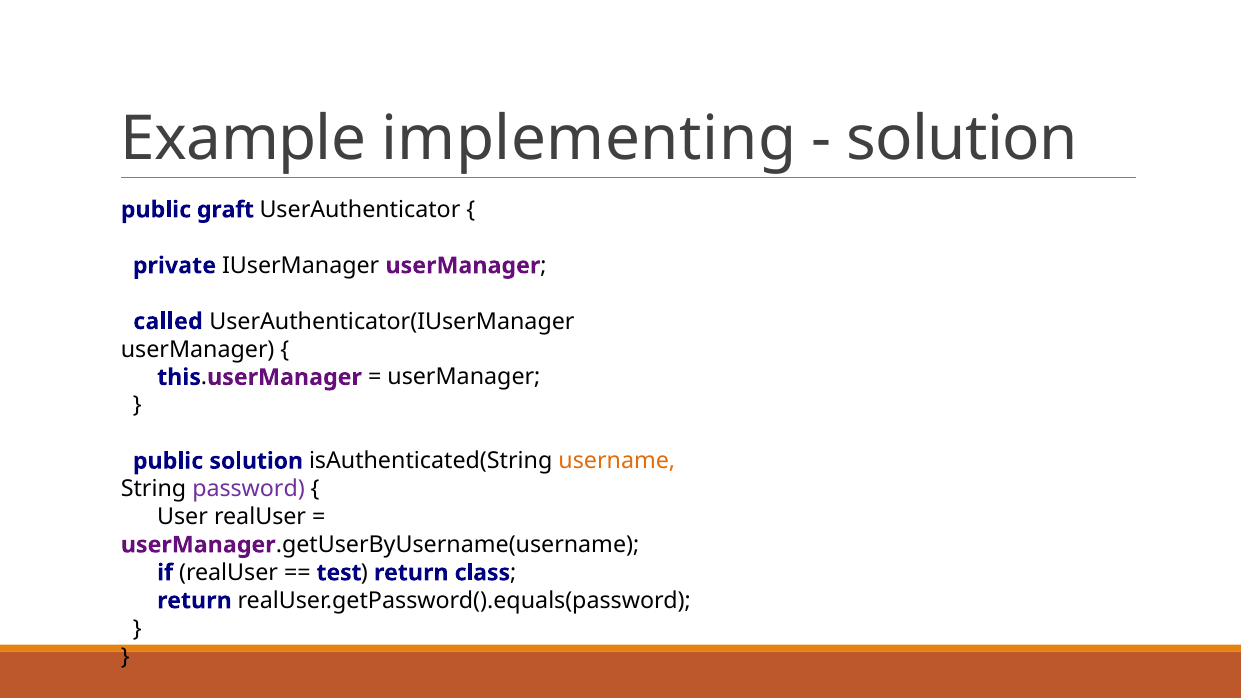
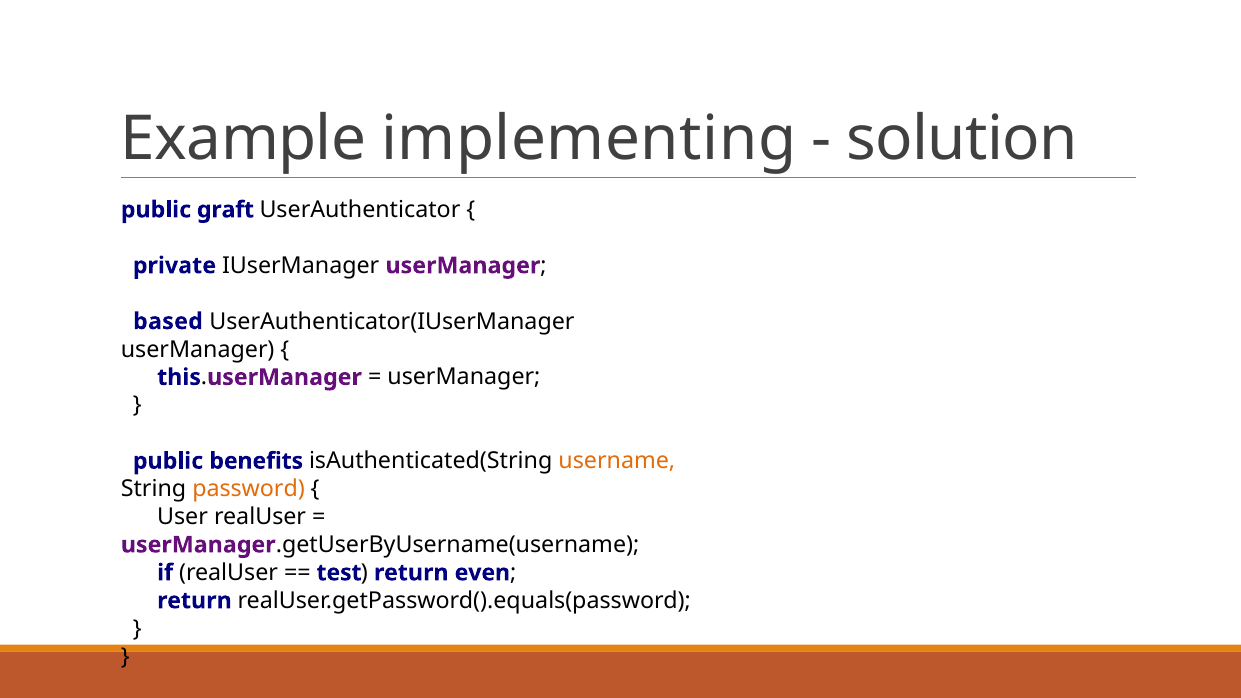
called: called -> based (168, 321)
public solution: solution -> benefits (256, 461)
password colour: purple -> orange (249, 489)
class: class -> even (482, 573)
